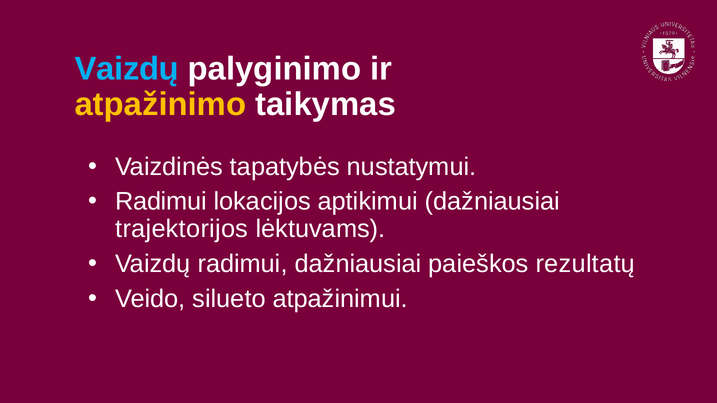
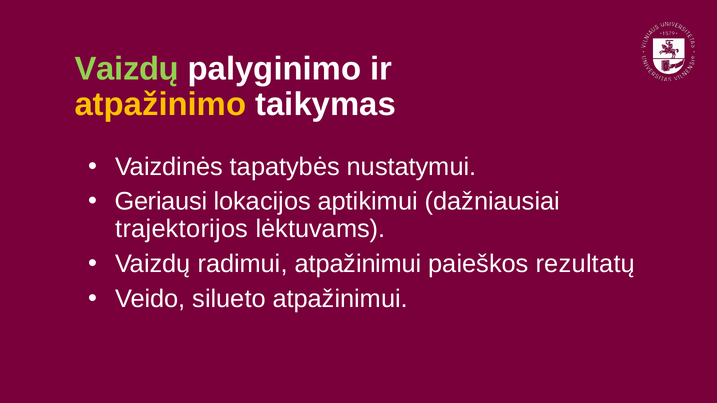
Vaizdų colour: light blue -> light green (127, 69)
Radimui: Radimui -> Geriausi (161, 202)
radimui dažniausiai: dažniausiai -> atpažinimui (358, 264)
